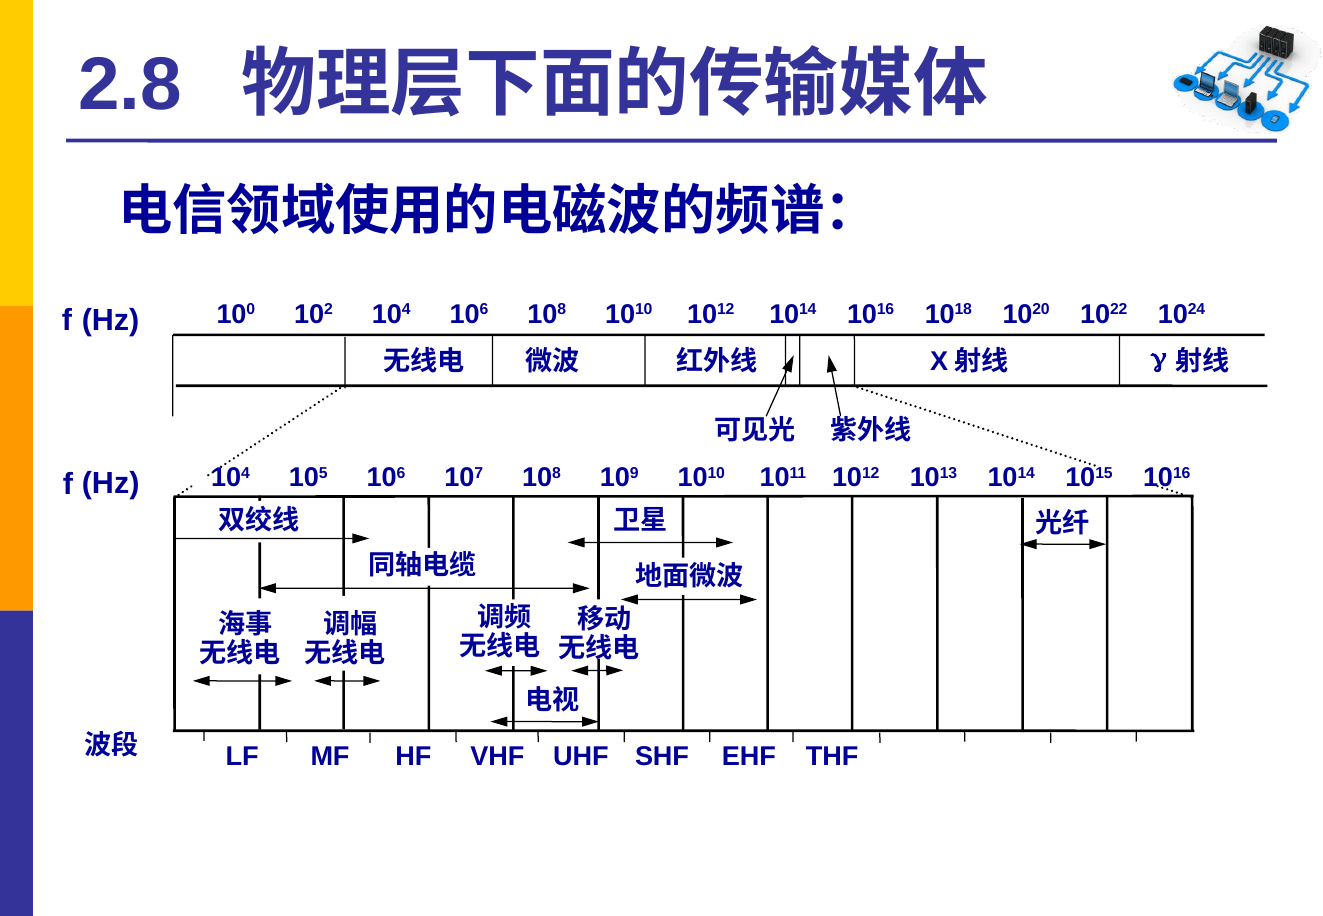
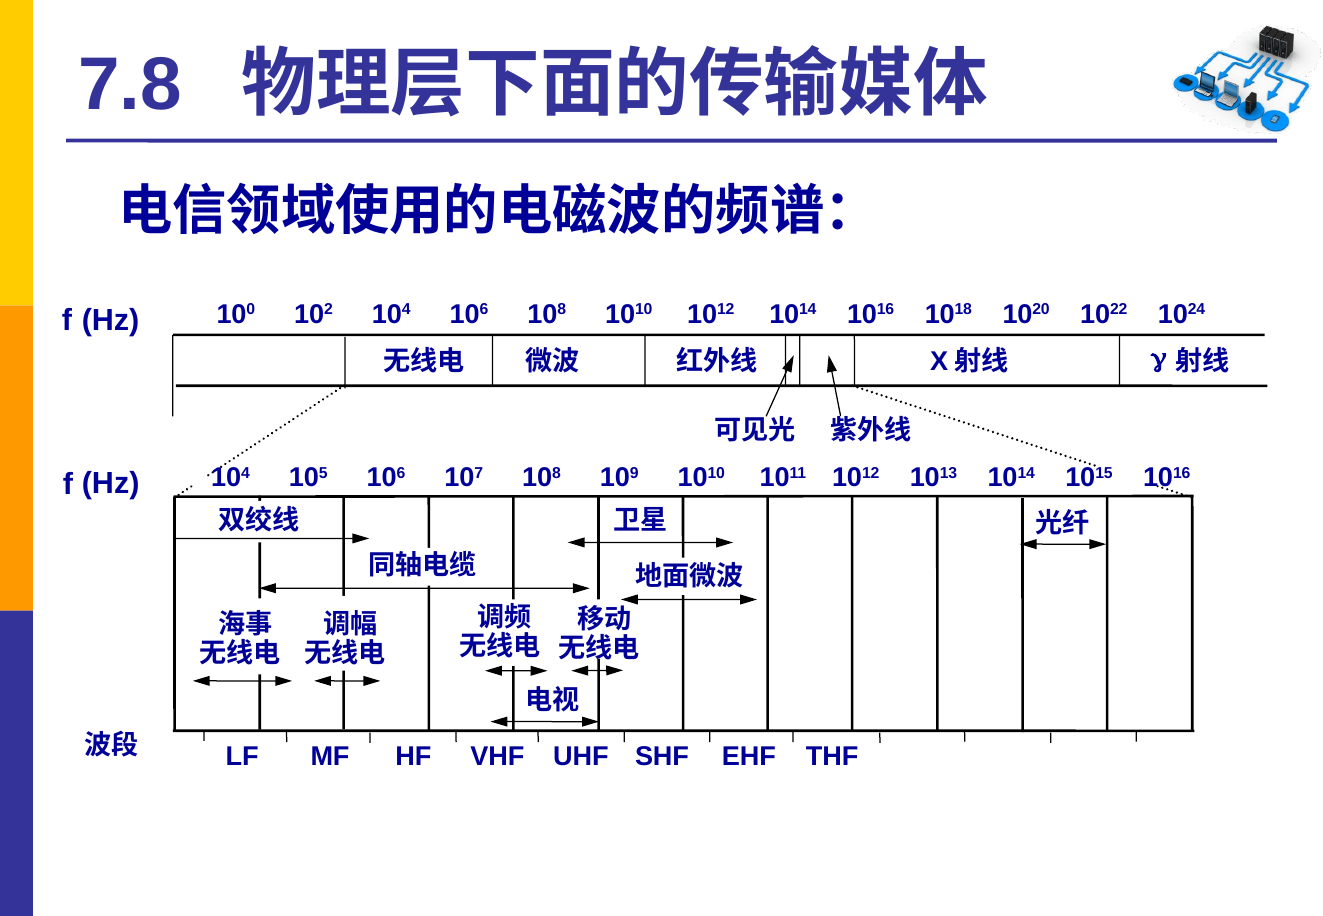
2.8: 2.8 -> 7.8 (130, 85)
